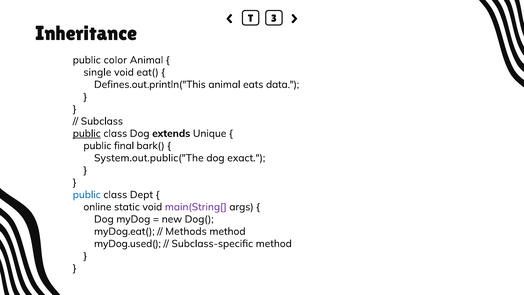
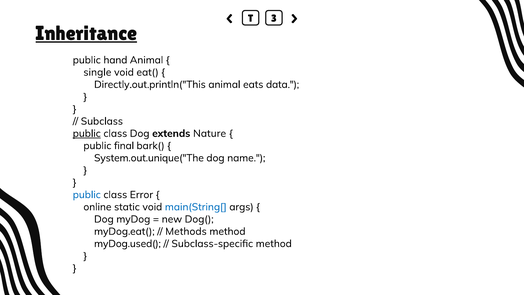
Inheritance underline: none -> present (86, 33)
color: color -> hand (115, 60)
Defines.out.println("This: Defines.out.println("This -> Directly.out.println("This (150, 84)
Unique: Unique -> Nature (210, 133)
System.out.public("The: System.out.public("The -> System.out.unique("The (149, 158)
exact: exact -> name (246, 158)
Dept: Dept -> Error (141, 195)
main(String[ colour: purple -> blue (196, 207)
